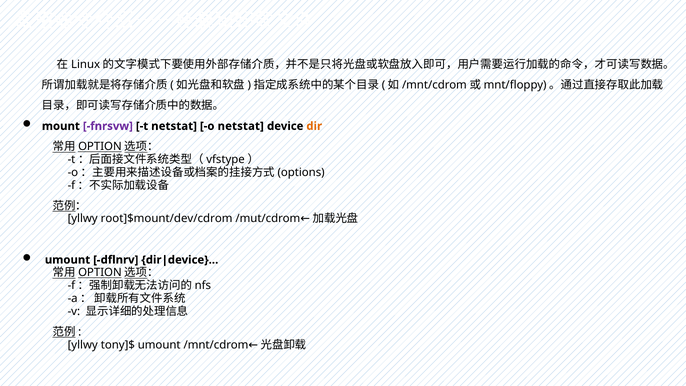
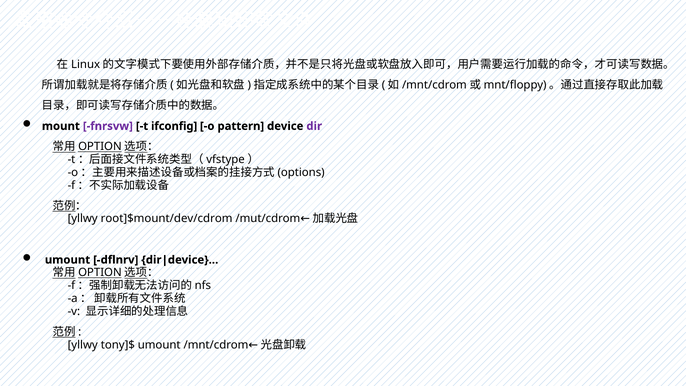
t netstat: netstat -> ifconfig (174, 126)
o netstat: netstat -> pattern (241, 126)
dir colour: orange -> purple (314, 126)
